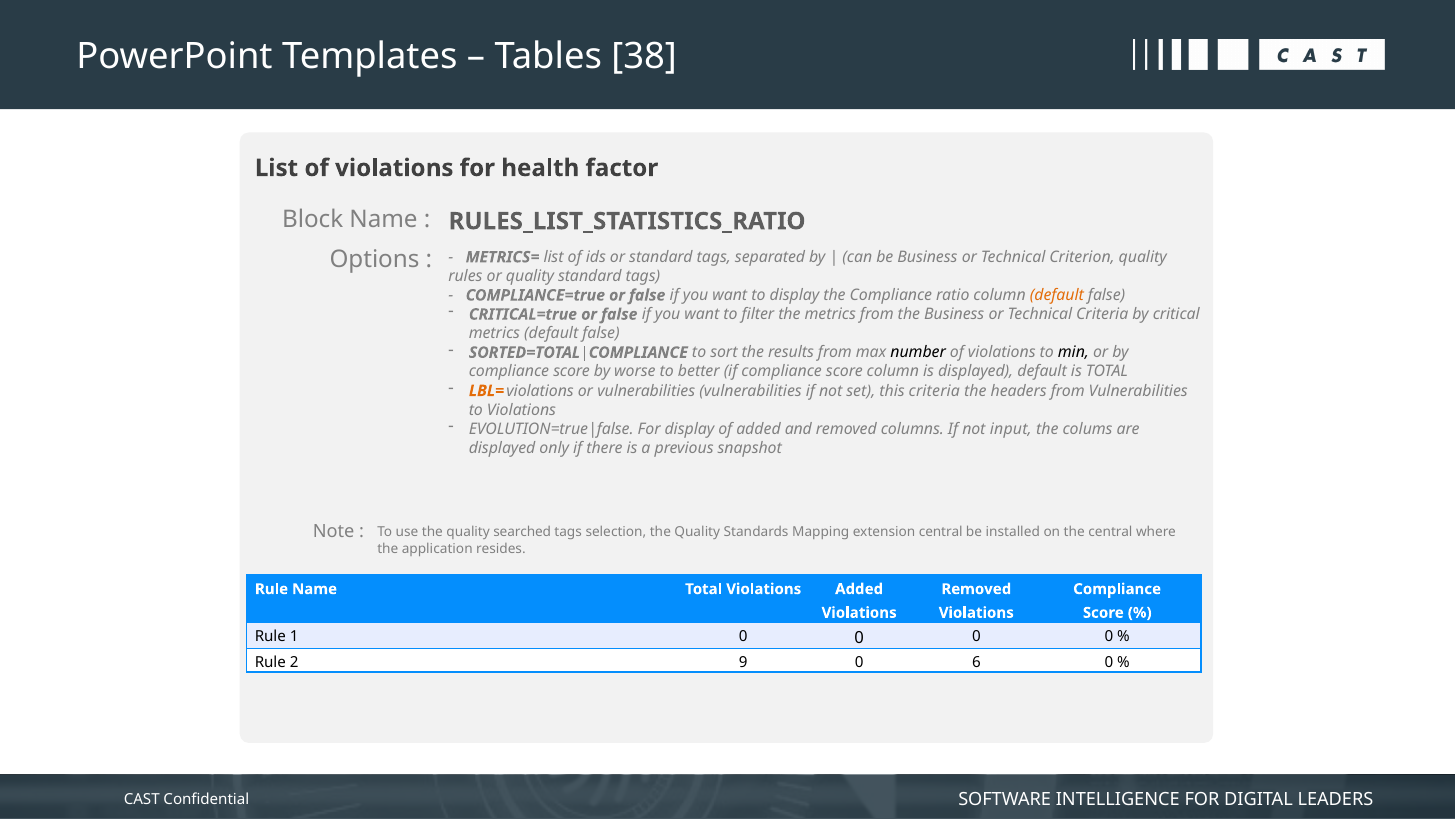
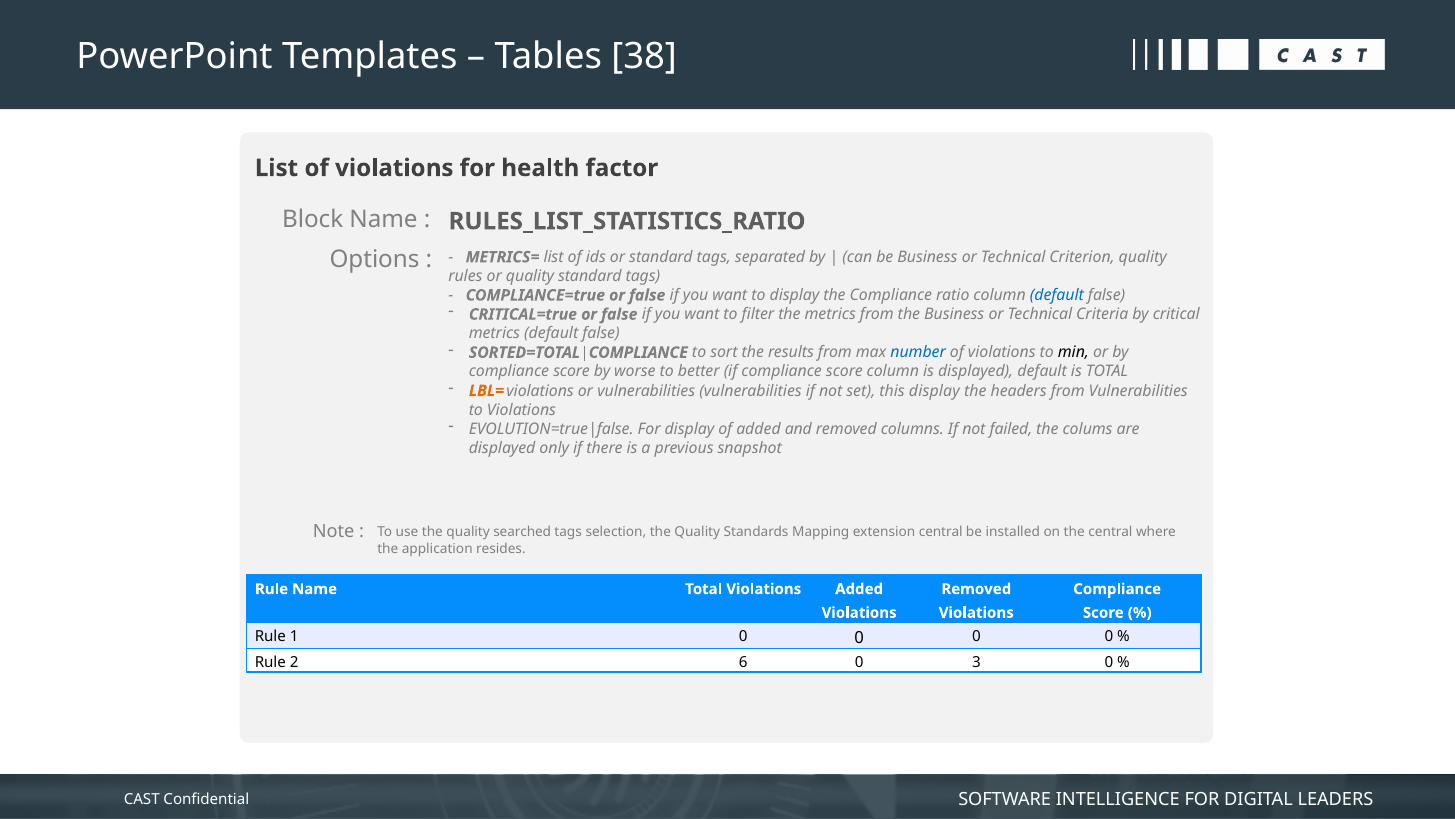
default colour: orange -> blue (1057, 295)
number colour: black -> blue (918, 352)
this criteria: criteria -> display (934, 390)
input: input -> failed (1011, 429)
9: 9 -> 6 (743, 662)
6: 6 -> 3 (976, 662)
